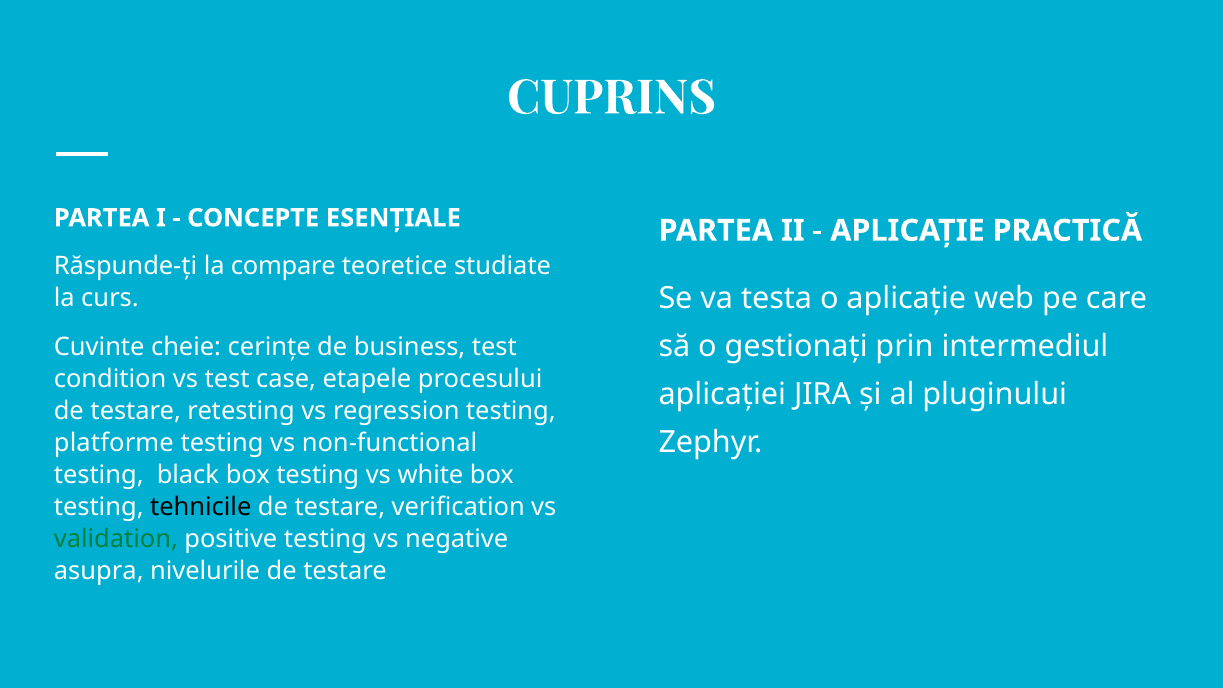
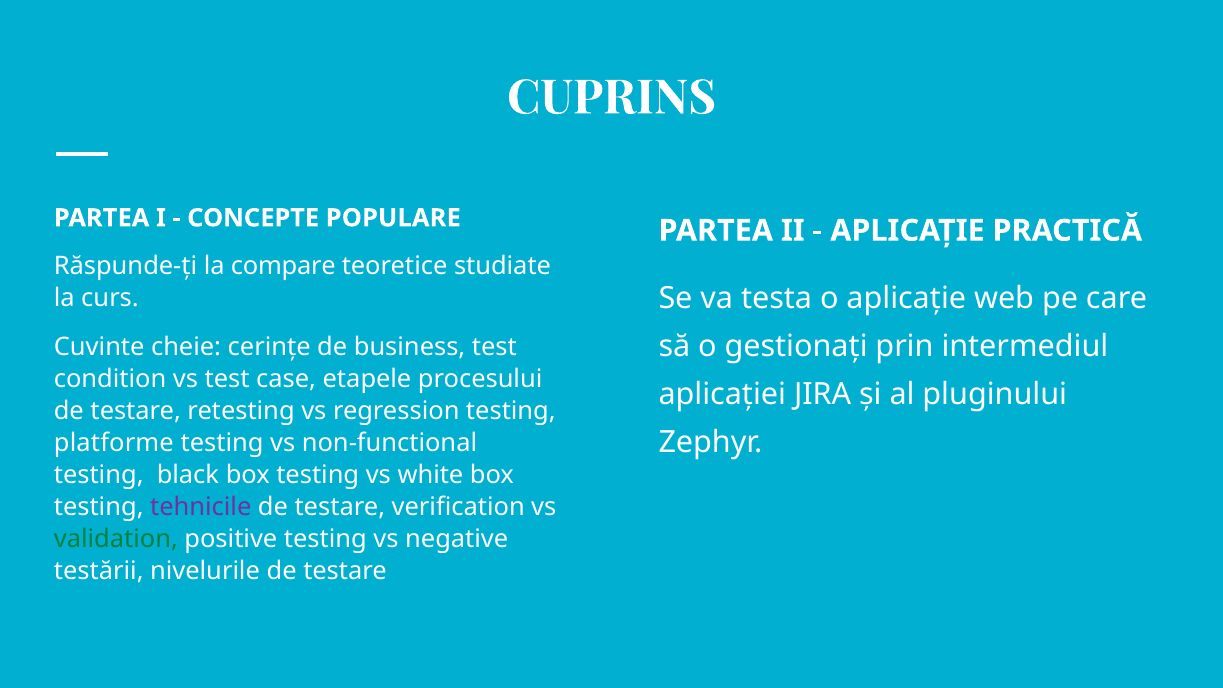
ESENȚIALE: ESENȚIALE -> POPULARE (393, 218)
tehnicile colour: black -> purple (201, 507)
asupra: asupra -> testării (99, 571)
